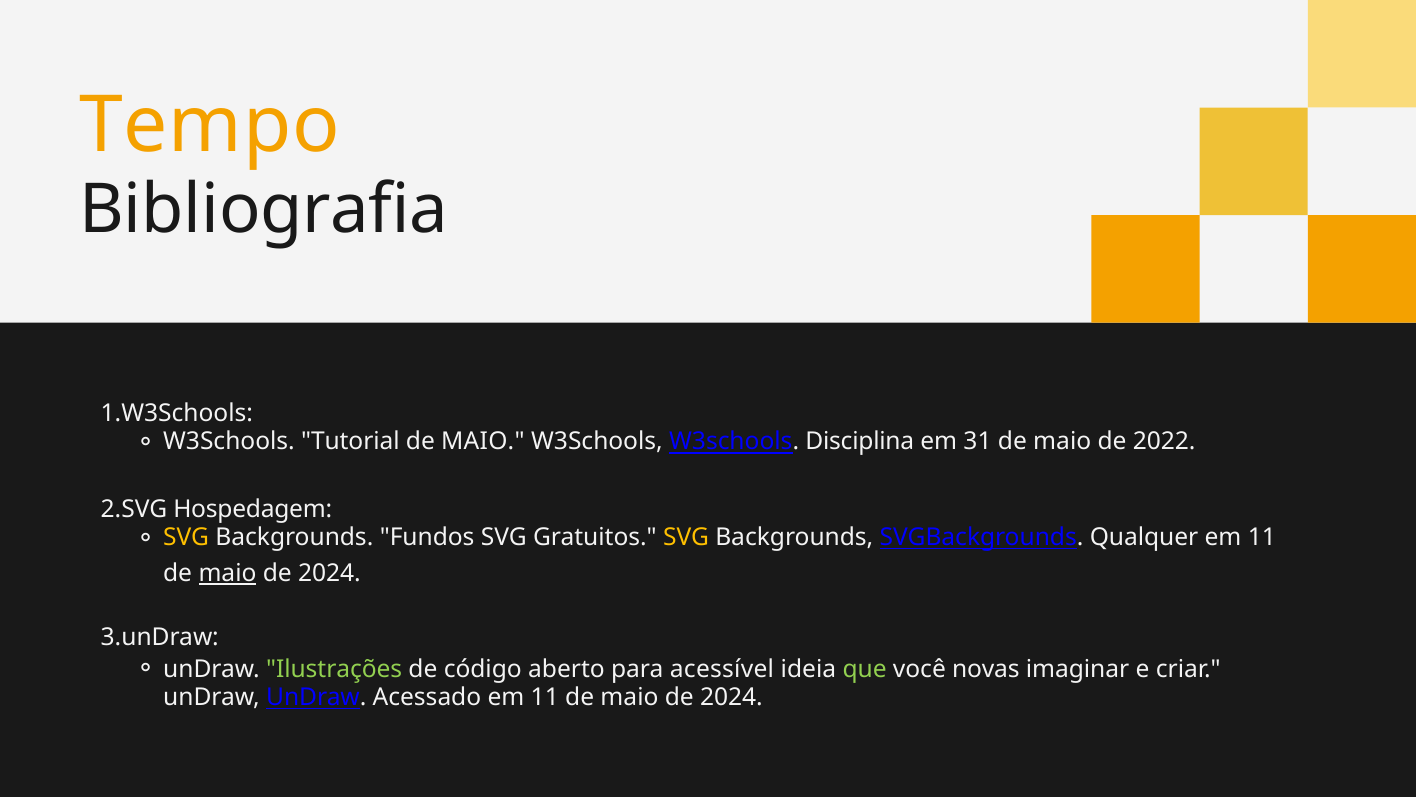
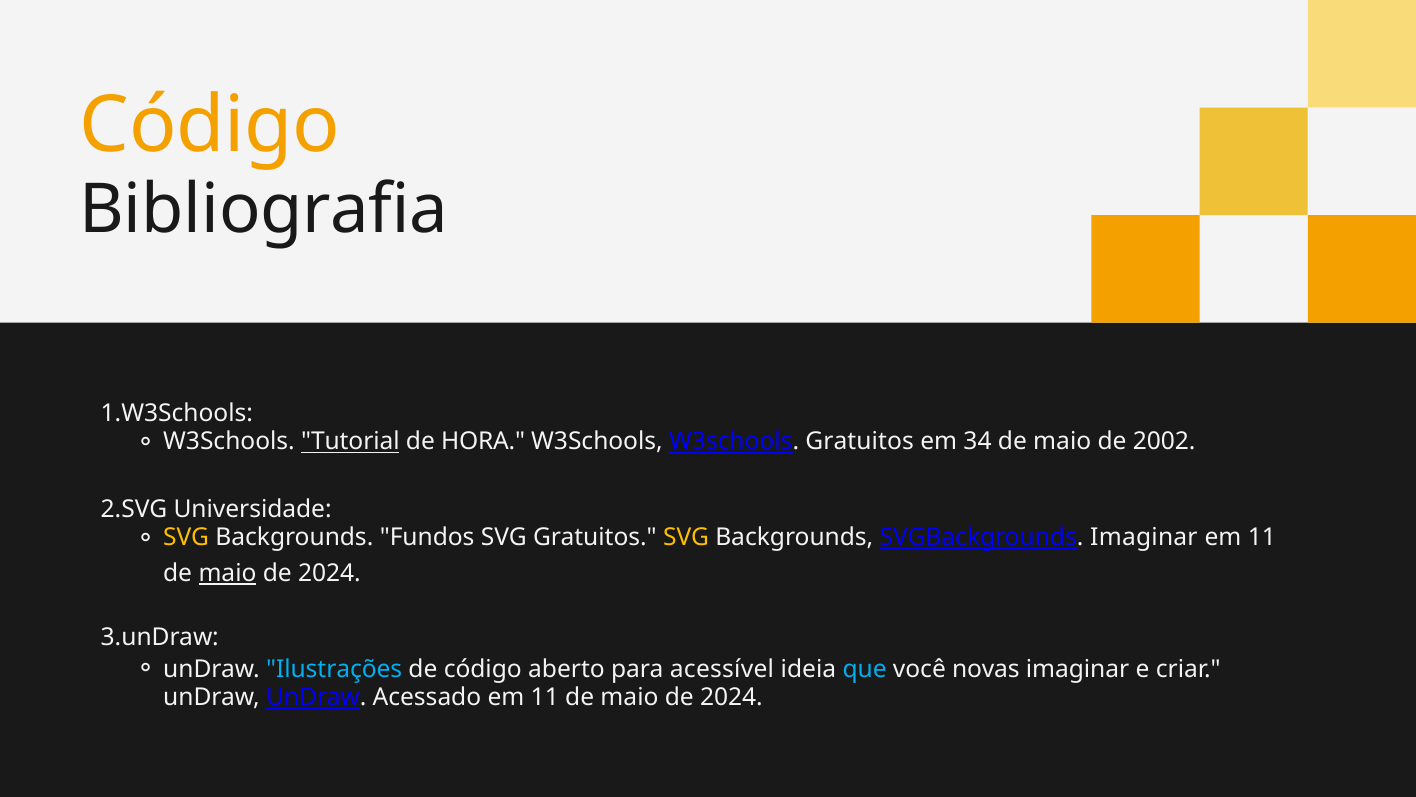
Tempo: Tempo -> Código (210, 126)
Tutorial underline: none -> present (350, 441)
MAIO: MAIO -> HORA (483, 441)
W3schools Disciplina: Disciplina -> Gratuitos (860, 441)
31: 31 -> 34 (978, 441)
2022: 2022 -> 2002 (1164, 441)
Hospedagem: Hospedagem -> Universidade (253, 509)
SVGBackgrounds Qualquer: Qualquer -> Imaginar (1144, 537)
Ilustrações colour: light green -> light blue (334, 669)
que colour: light green -> light blue (865, 669)
